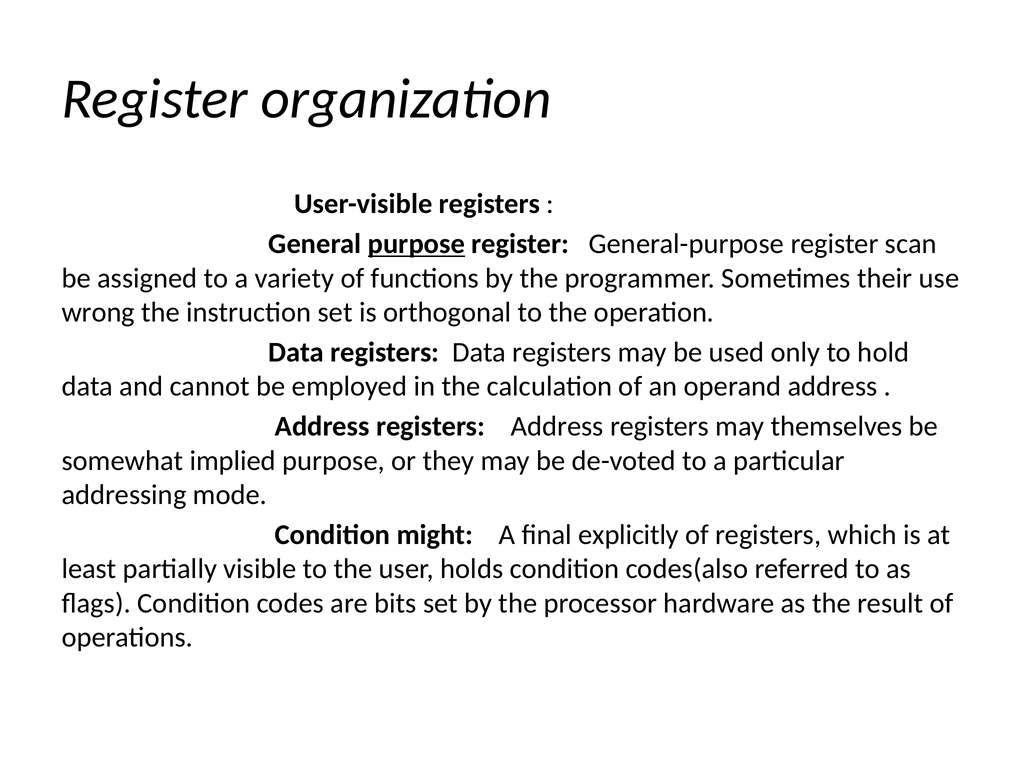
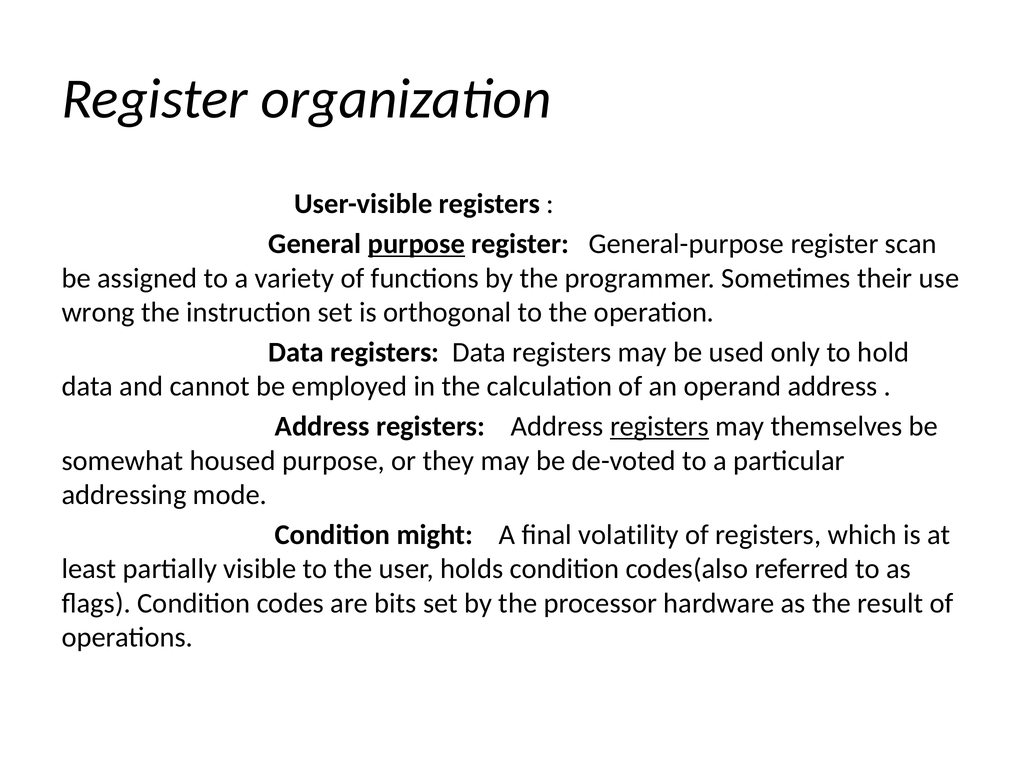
registers underline: none -> present (659, 427)
implied: implied -> housed (233, 461)
explicitly: explicitly -> volatility (629, 535)
